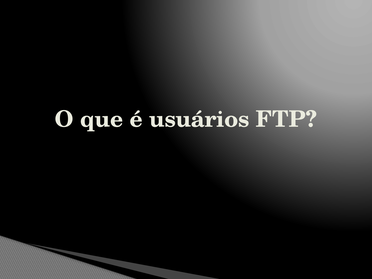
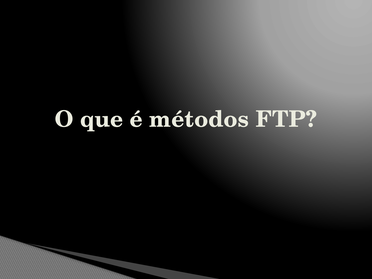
usuários: usuários -> métodos (199, 119)
